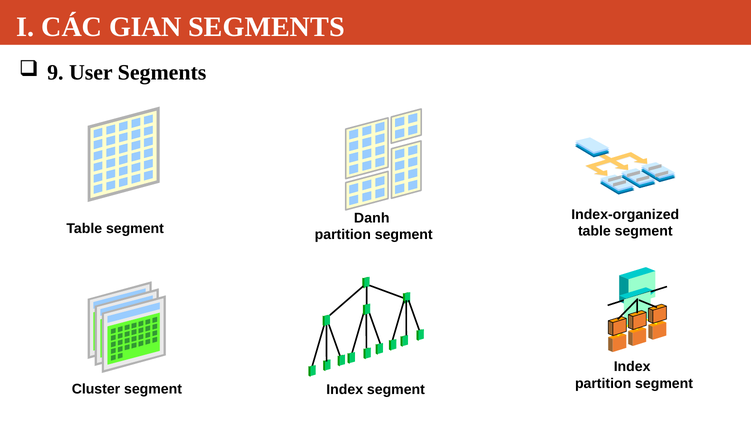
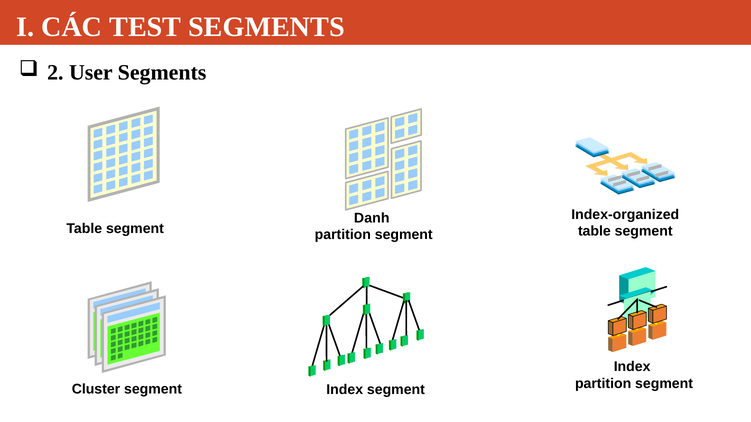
GIAN: GIAN -> TEST (145, 27)
9: 9 -> 2 (55, 73)
